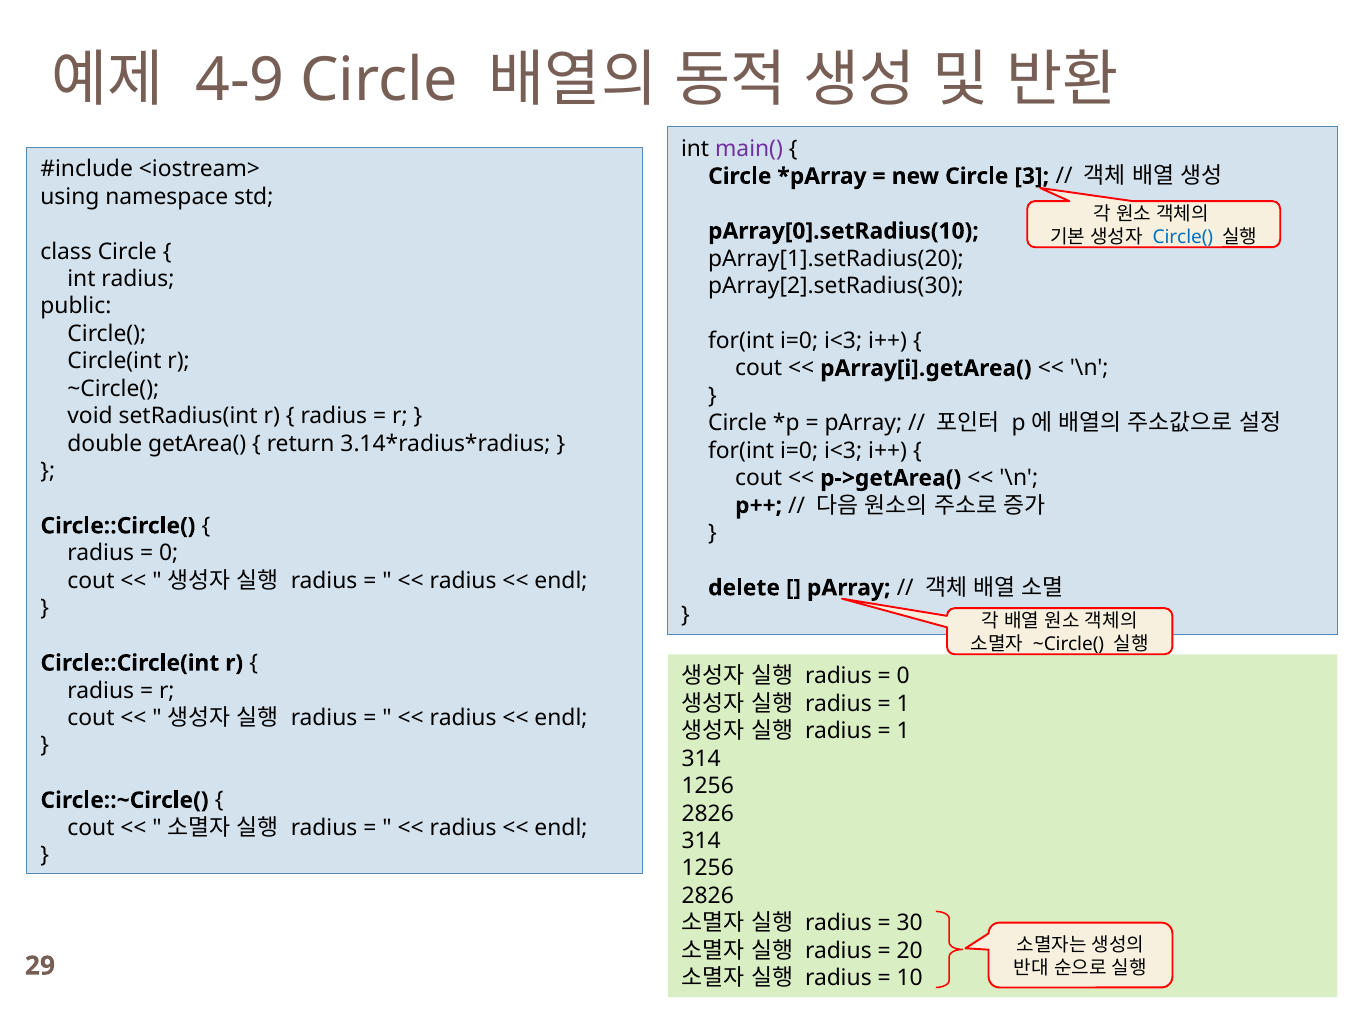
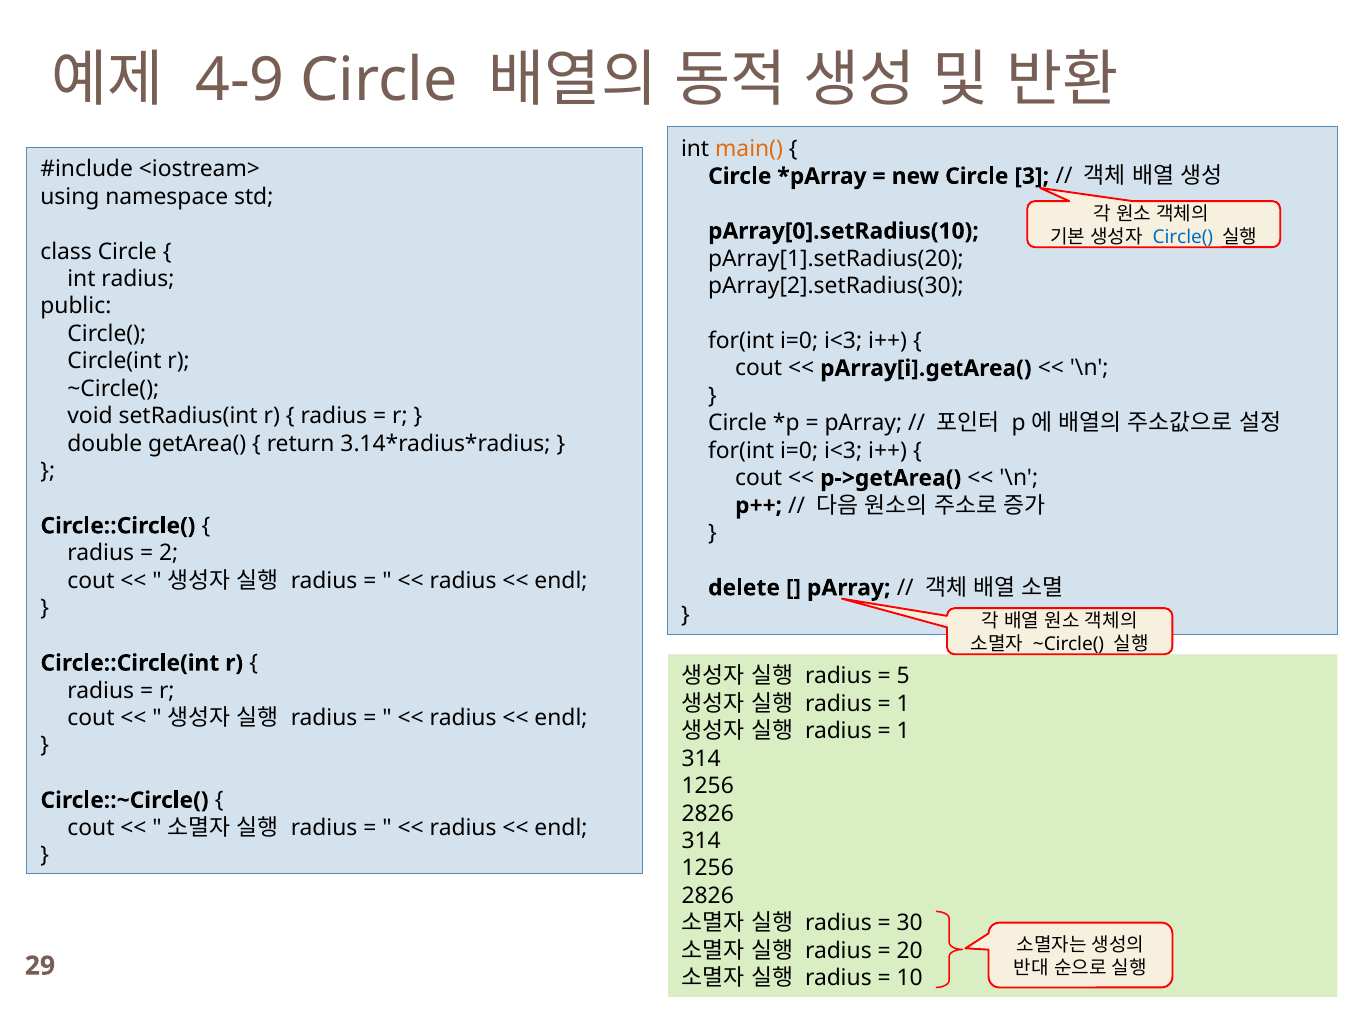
main( colour: purple -> orange (749, 149)
0: 0 -> 2 (169, 553)
0: 0 -> 5 (903, 676)
